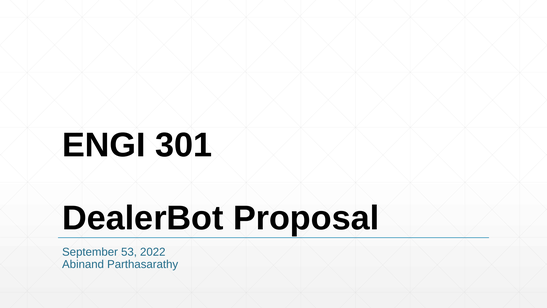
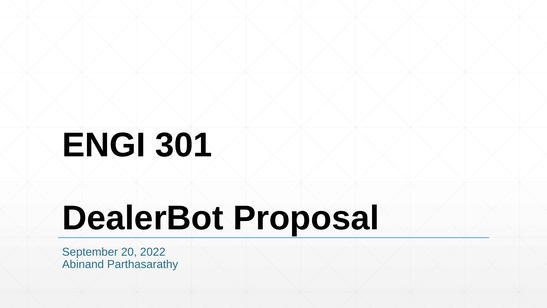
53: 53 -> 20 (129, 252)
